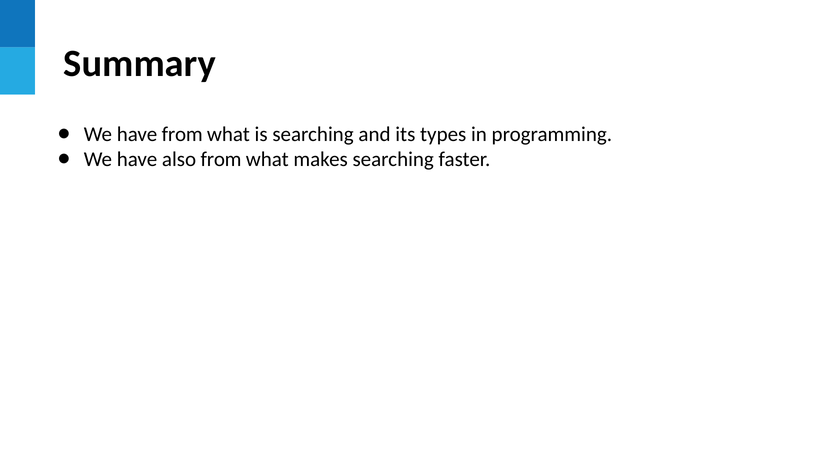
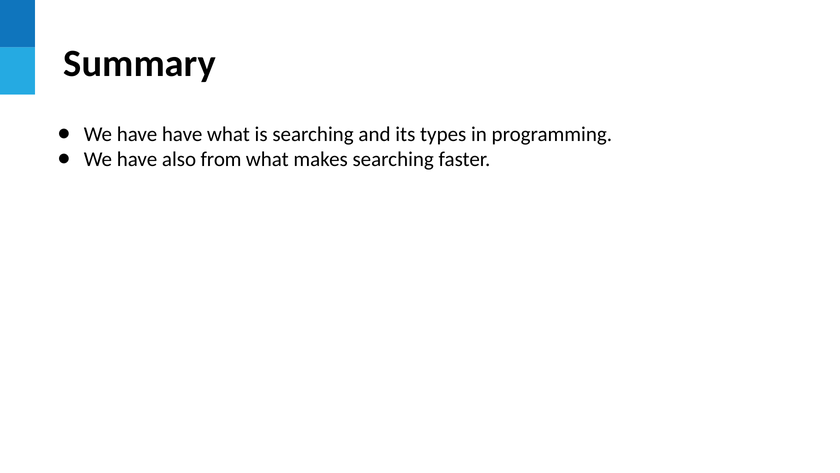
have from: from -> have (182, 134)
